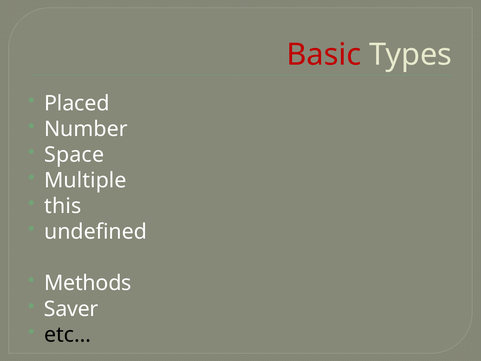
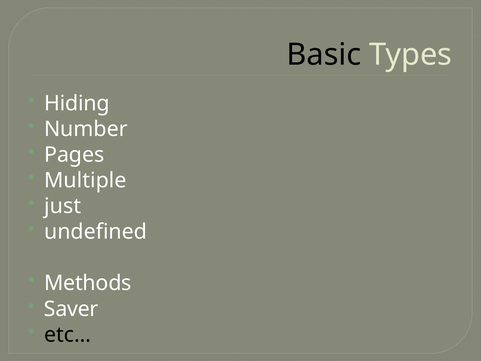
Basic colour: red -> black (324, 55)
Placed: Placed -> Hiding (77, 103)
Space: Space -> Pages (74, 155)
this: this -> just (63, 206)
